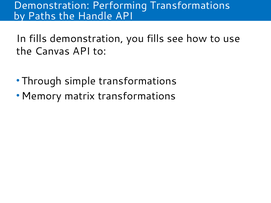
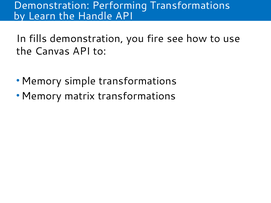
Paths: Paths -> Learn (42, 16)
you fills: fills -> fire (155, 39)
Through: Through -> Memory (41, 81)
